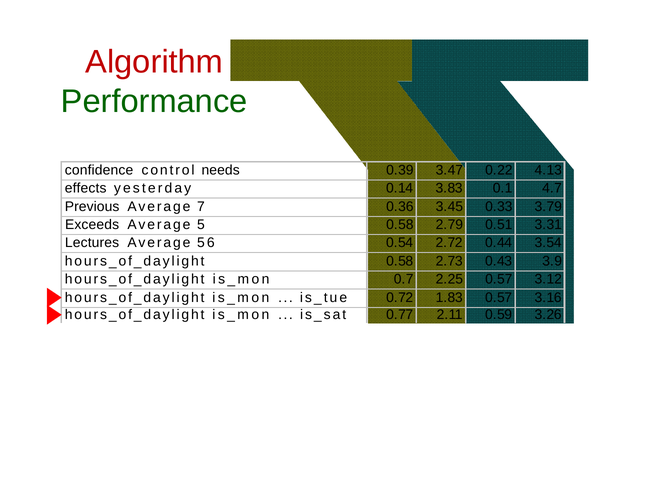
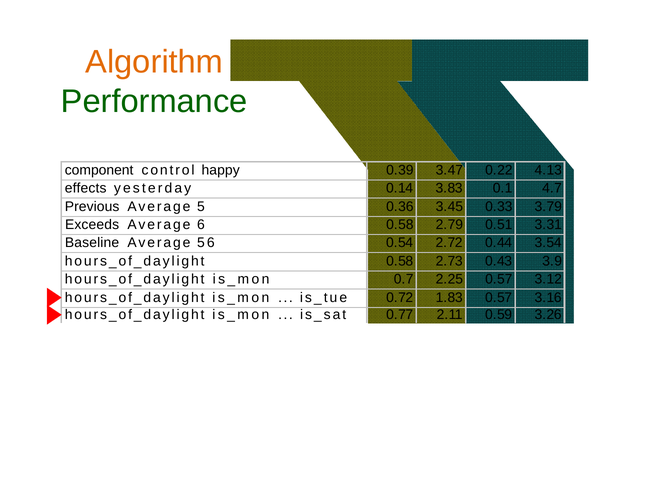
Algorithm colour: red -> orange (154, 62)
confidence: confidence -> component (99, 170)
needs: needs -> happy (221, 170)
7: 7 -> 5 (201, 207)
5: 5 -> 6 (201, 225)
Lectures: Lectures -> Baseline (92, 243)
